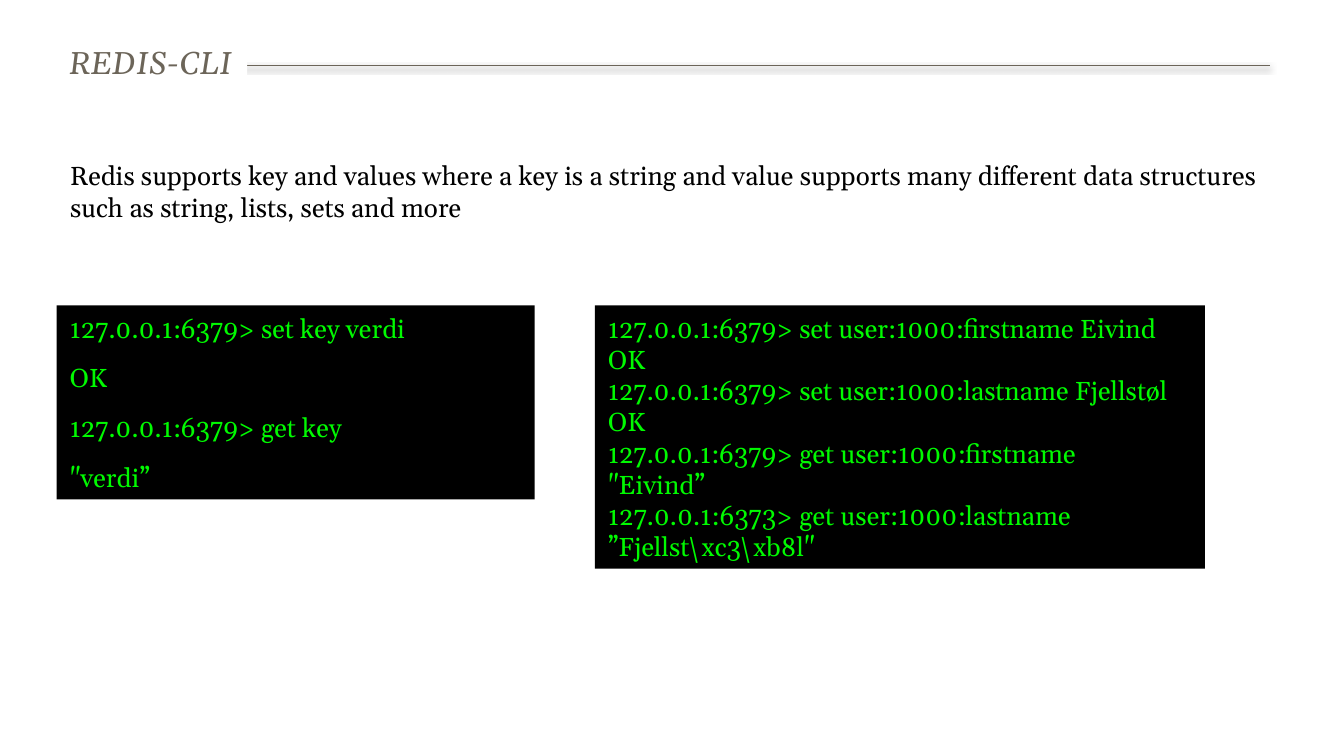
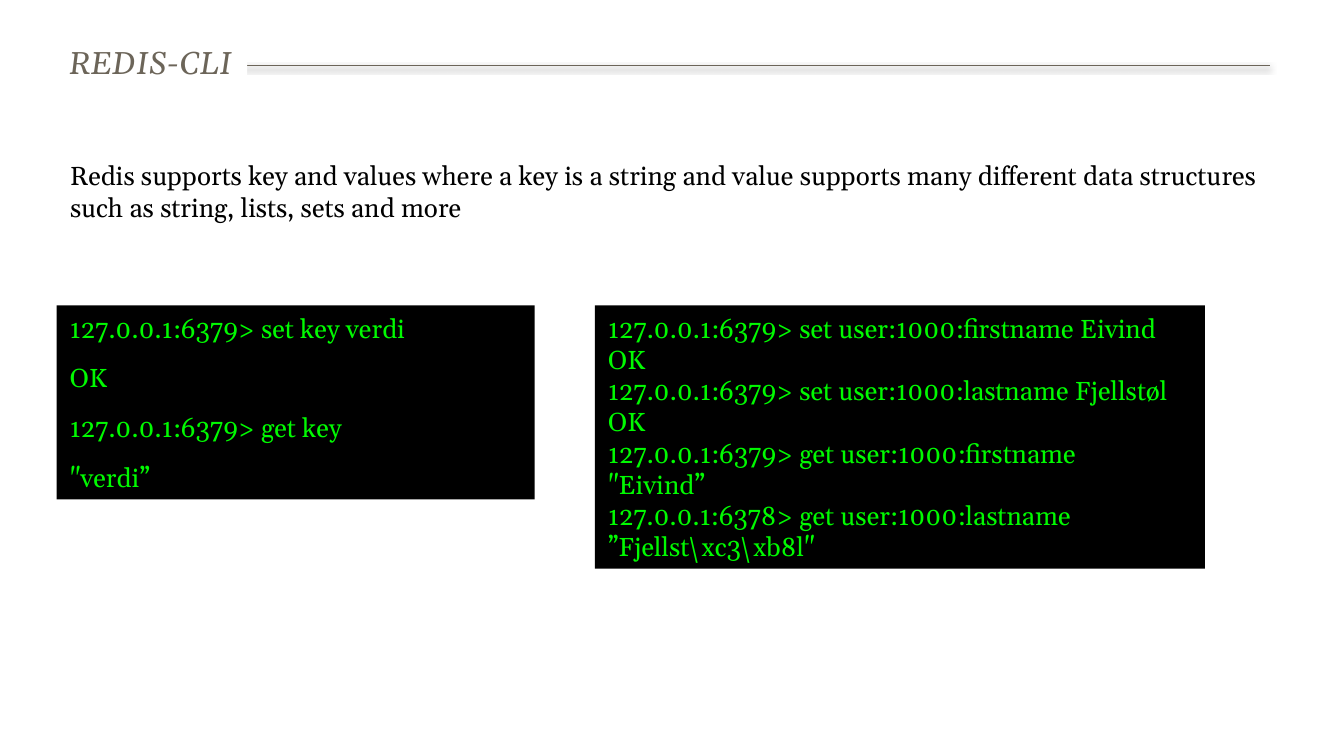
127.0.0.1:6373>: 127.0.0.1:6373> -> 127.0.0.1:6378> (701, 517)
